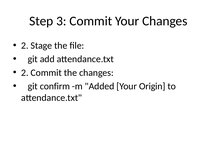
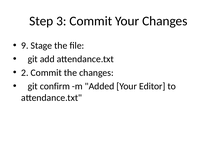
2: 2 -> 9 (25, 46)
Origin: Origin -> Editor (152, 86)
